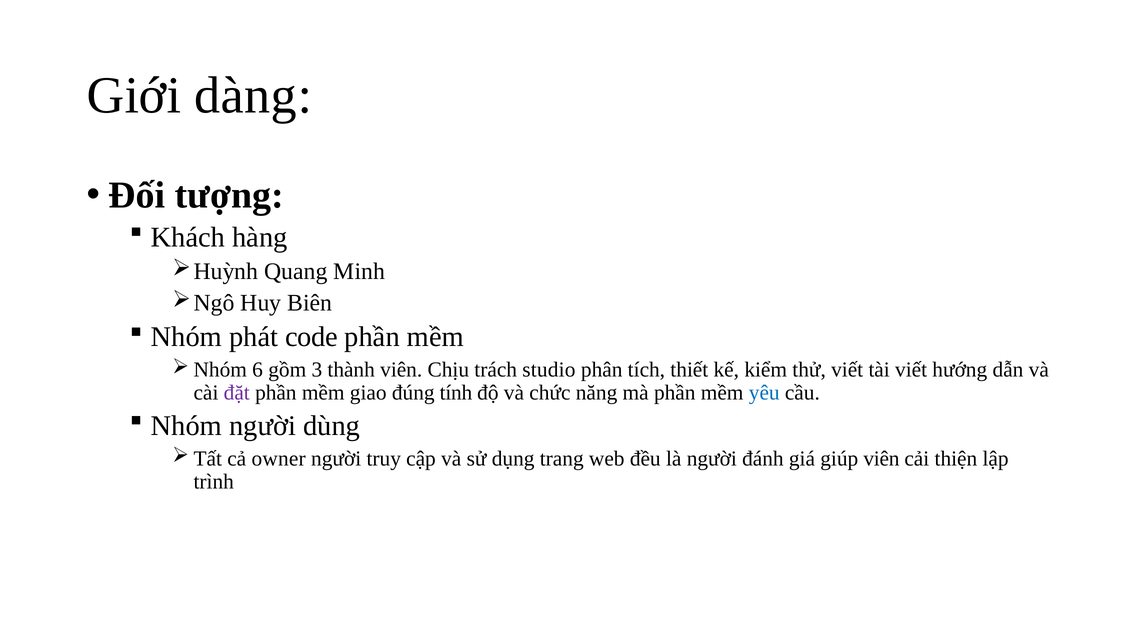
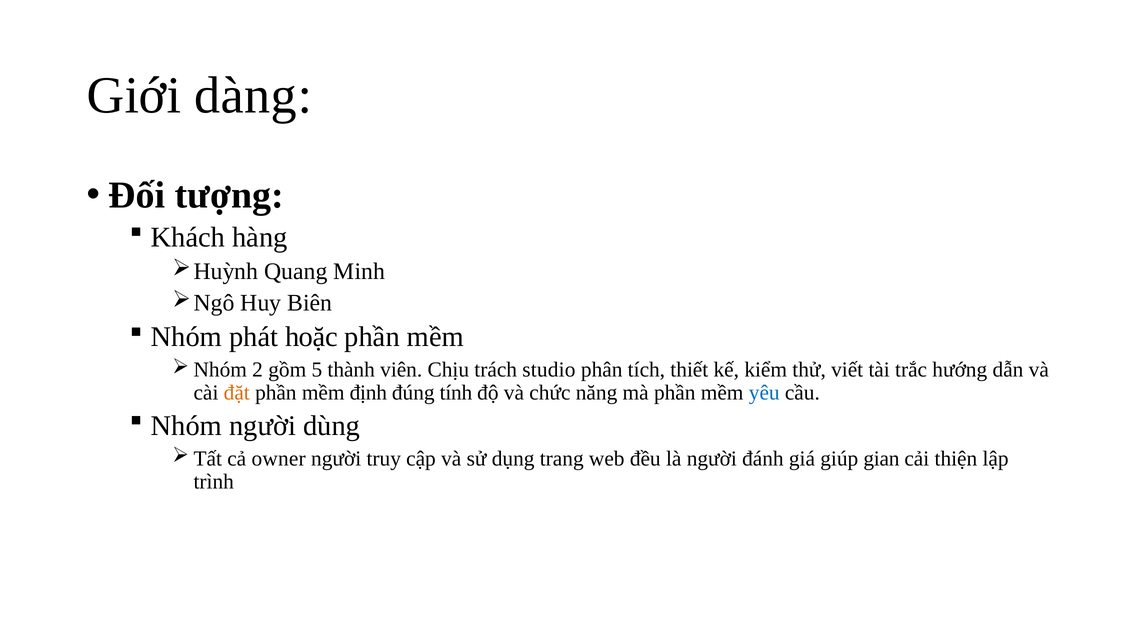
code: code -> hoặc (311, 337)
6: 6 -> 2 (258, 370)
3: 3 -> 5 (317, 370)
tài viết: viết -> trắc (911, 370)
đặt colour: purple -> orange (237, 393)
giao: giao -> định (368, 393)
giúp viên: viên -> gian (881, 458)
